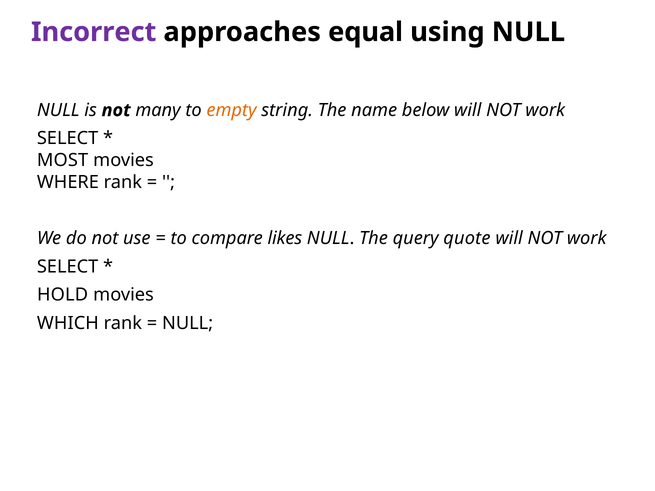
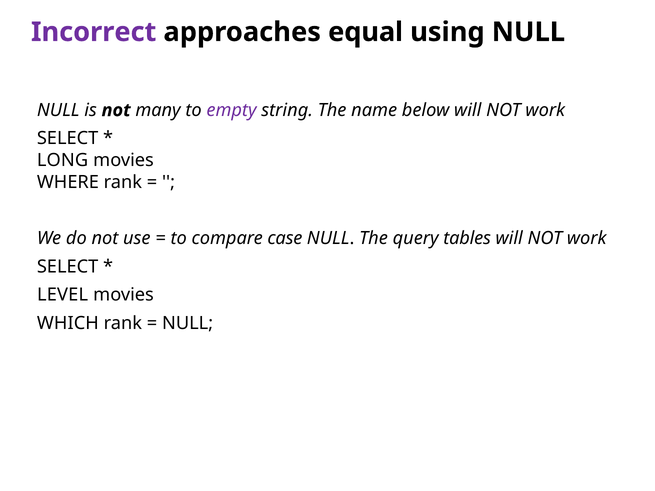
empty colour: orange -> purple (231, 110)
MOST: MOST -> LONG (63, 160)
likes: likes -> case (285, 239)
quote: quote -> tables (467, 239)
HOLD: HOLD -> LEVEL (63, 295)
